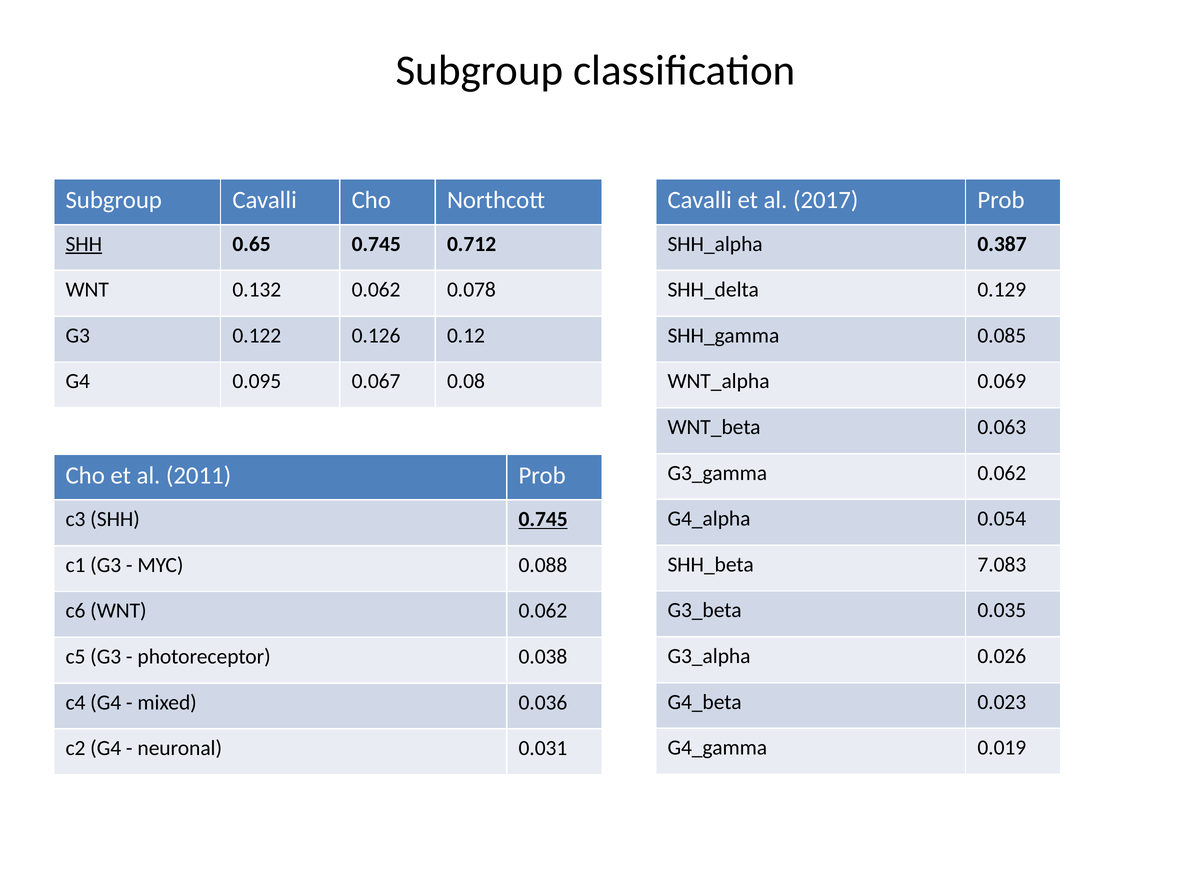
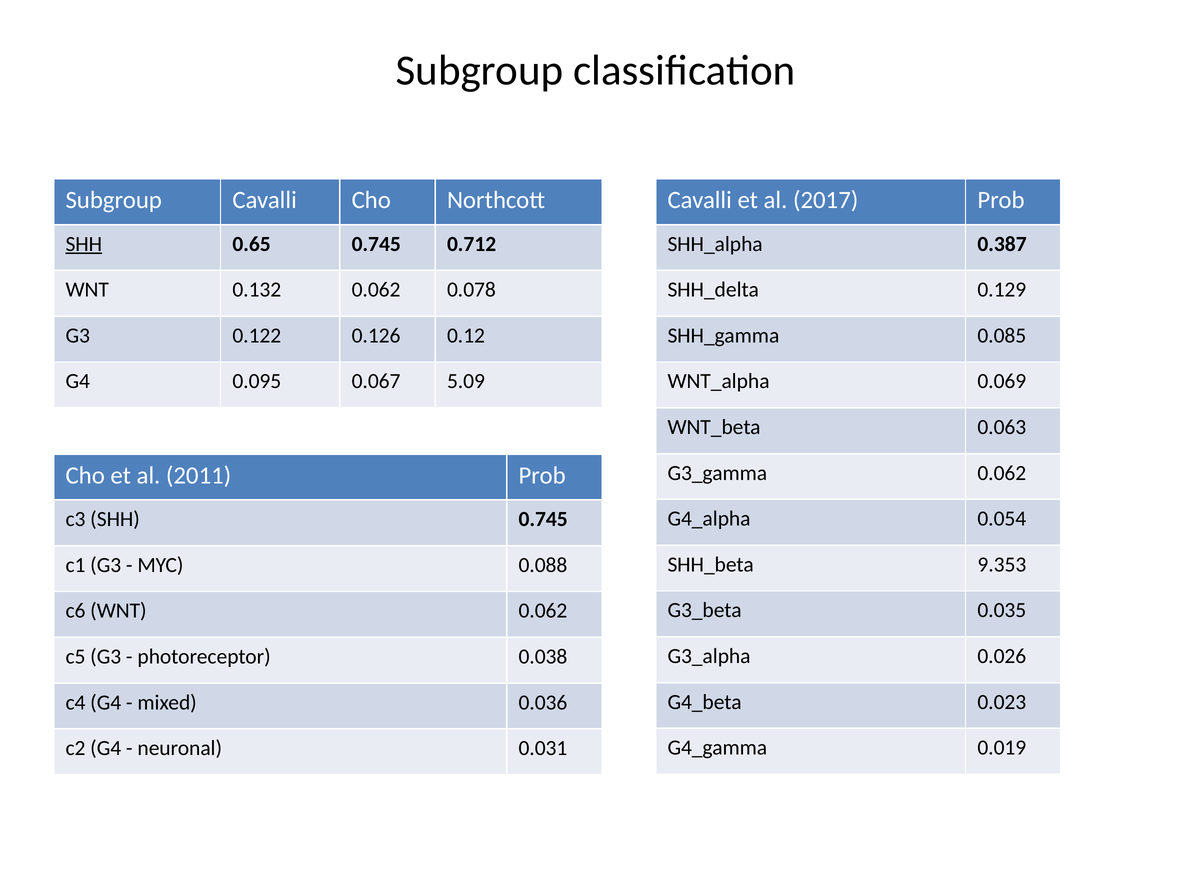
0.08: 0.08 -> 5.09 (466, 381)
0.745 underline: present -> none (543, 519)
7.083: 7.083 -> 9.353 (1002, 565)
